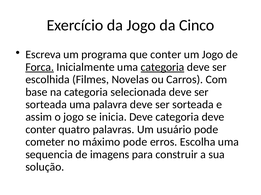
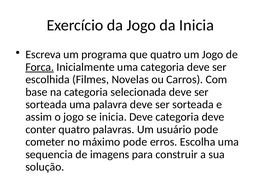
da Cinco: Cinco -> Inicia (197, 25)
que conter: conter -> quatro (166, 55)
categoria underline: present -> none (163, 67)
